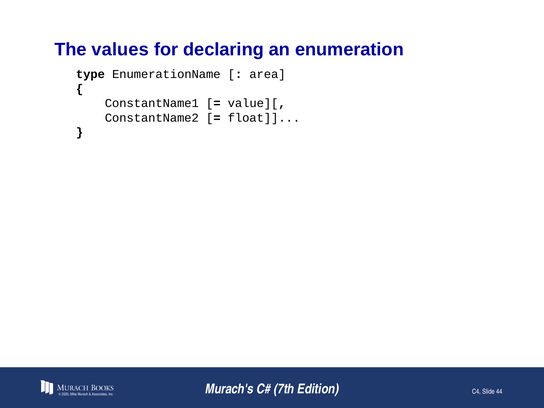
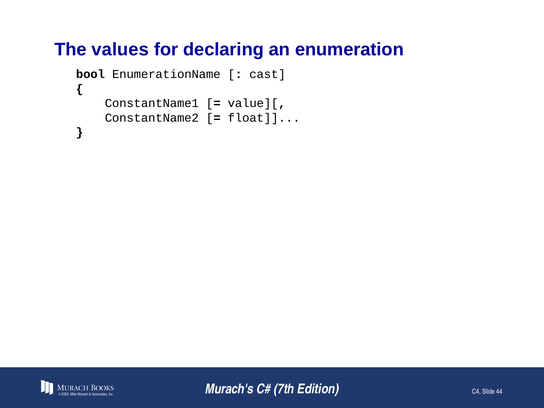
type: type -> bool (90, 74)
area: area -> cast (267, 74)
